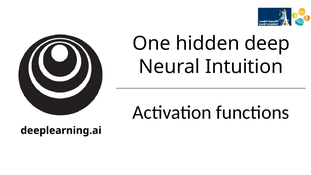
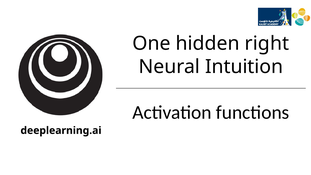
deep: deep -> right (267, 43)
